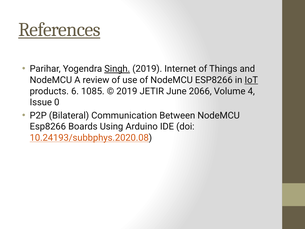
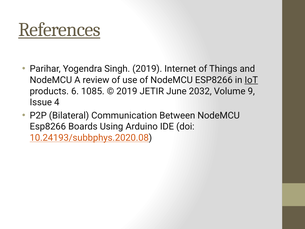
Singh underline: present -> none (117, 69)
2066: 2066 -> 2032 (200, 91)
4: 4 -> 9 (251, 91)
0: 0 -> 4 (57, 102)
